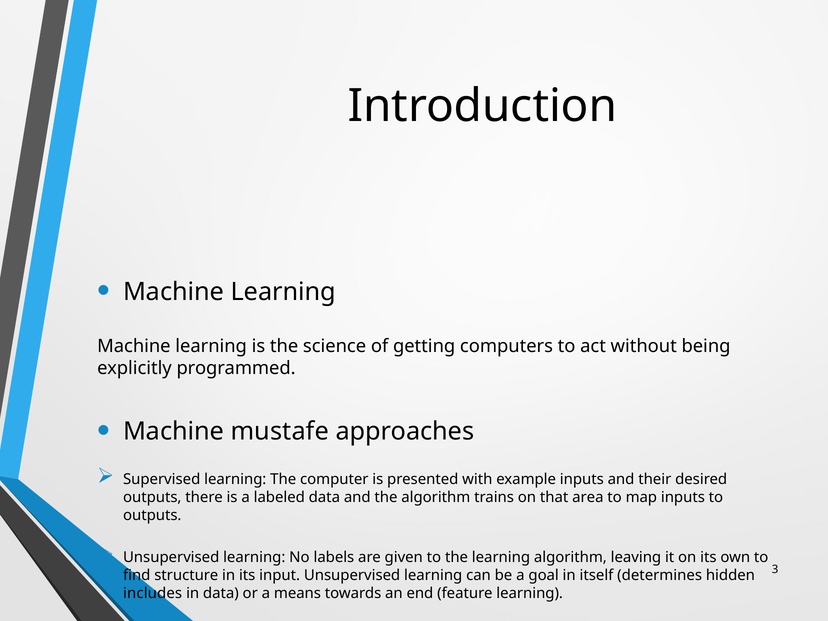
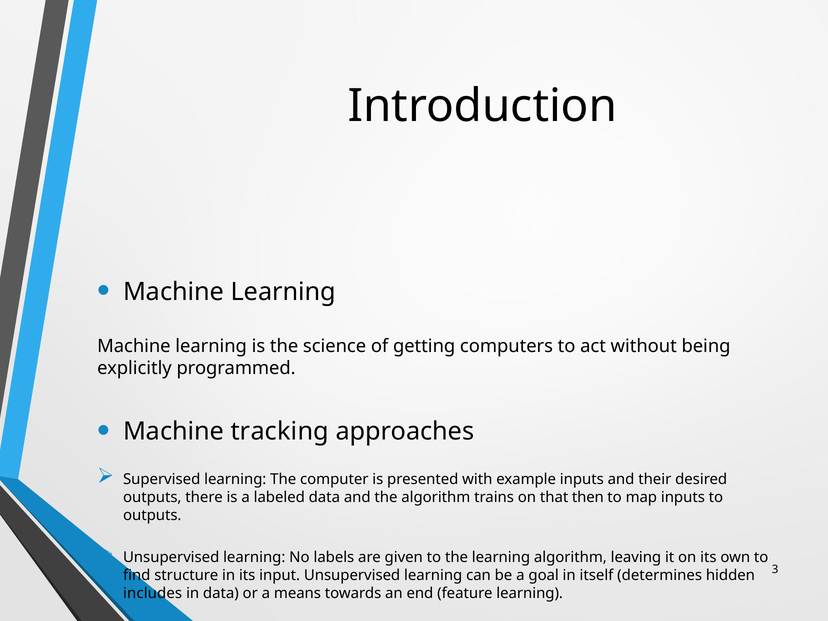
mustafe: mustafe -> tracking (280, 431)
area: area -> then (588, 497)
